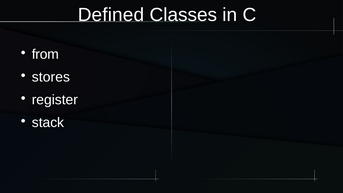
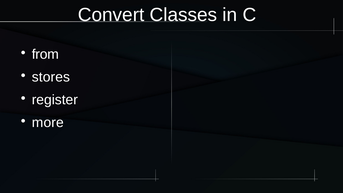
Defined: Defined -> Convert (111, 15)
stack: stack -> more (48, 123)
